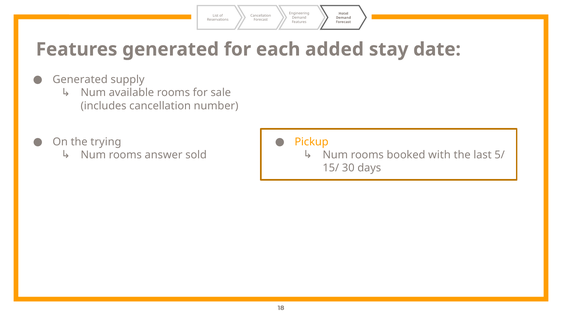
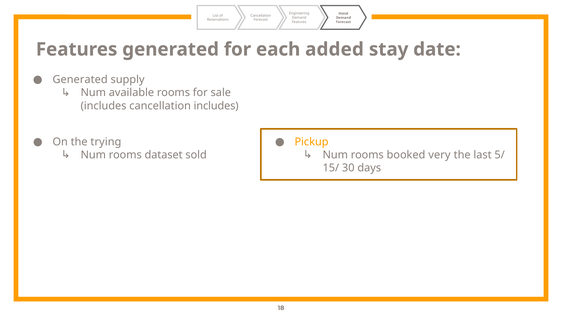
cancellation number: number -> includes (216, 106)
answer: answer -> dataset (164, 155)
with: with -> very (439, 155)
